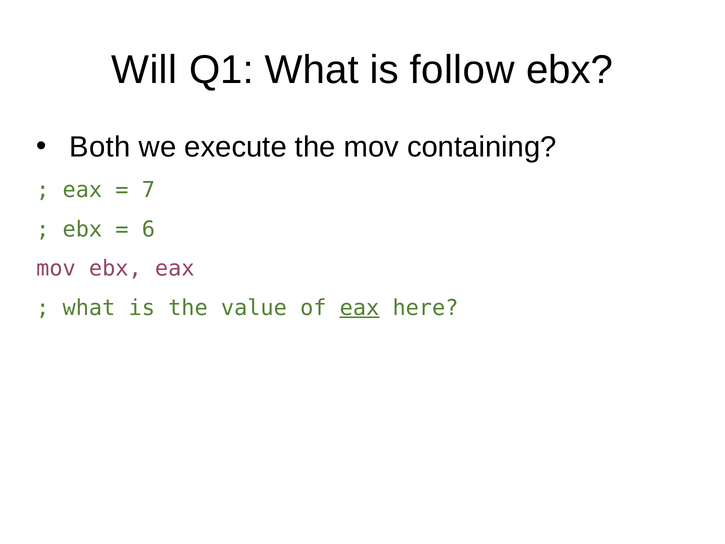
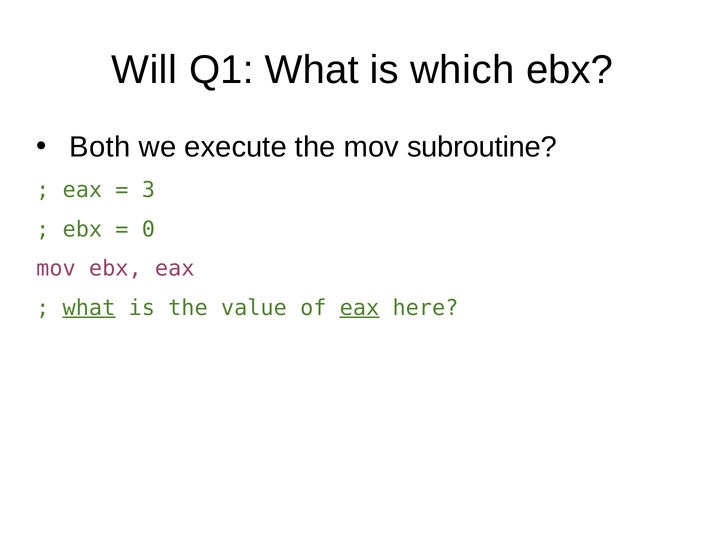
follow: follow -> which (462, 70)
containing: containing -> subroutine (482, 147)
7: 7 -> 3 (148, 190)
6: 6 -> 0 (148, 229)
what underline: none -> present (89, 308)
